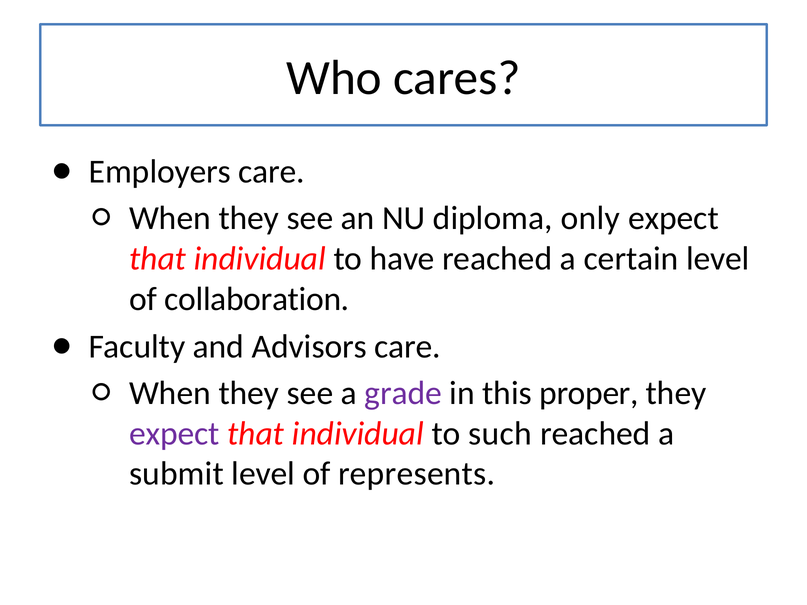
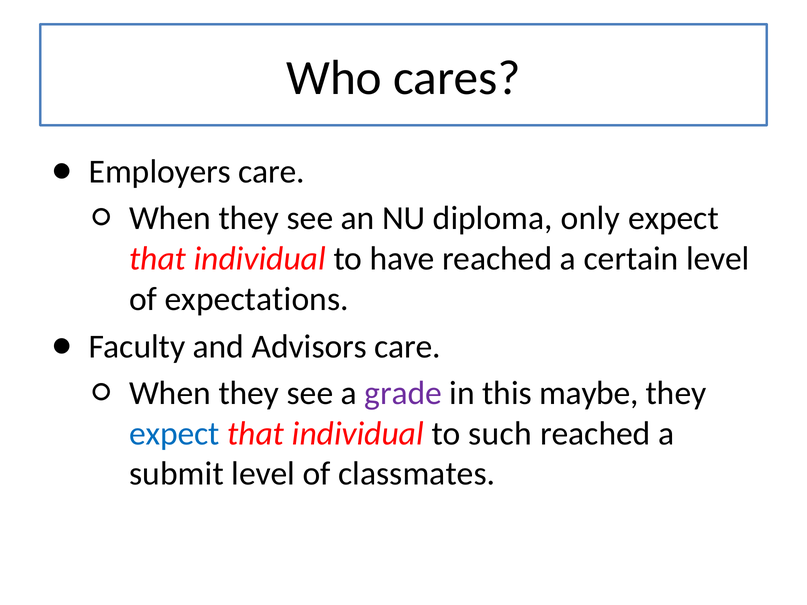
collaboration: collaboration -> expectations (257, 299)
proper: proper -> maybe (589, 393)
expect colour: purple -> blue (174, 434)
represents: represents -> classmates (417, 474)
